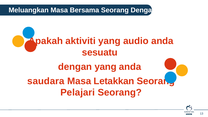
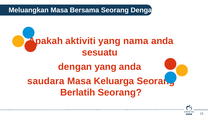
audio: audio -> nama (136, 41)
Letakkan: Letakkan -> Keluarga (114, 81)
Pelajari: Pelajari -> Berlatih (78, 92)
